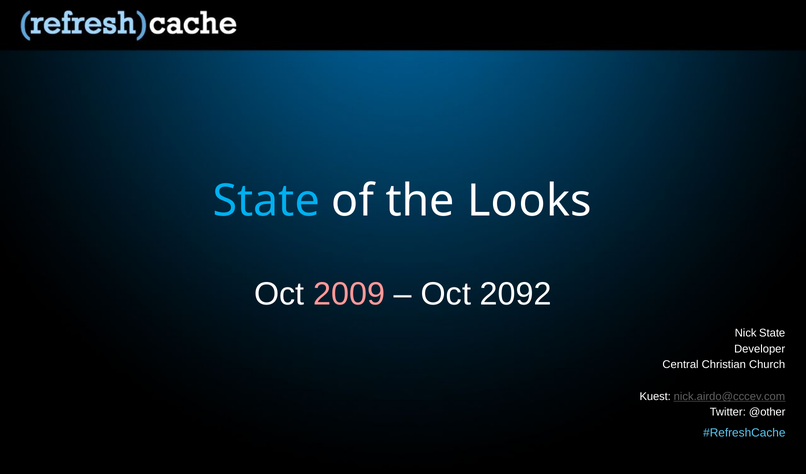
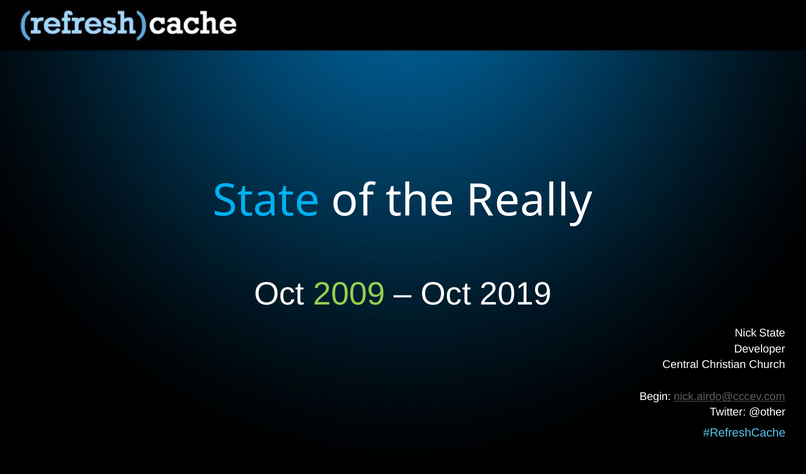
Looks: Looks -> Really (529, 201)
2009 colour: pink -> light green (349, 294)
2092: 2092 -> 2019 (516, 294)
Kuest: Kuest -> Begin (655, 396)
